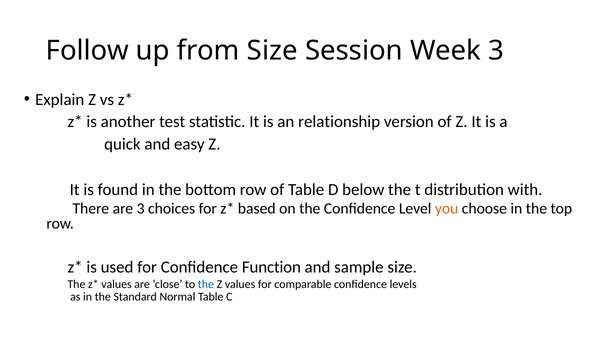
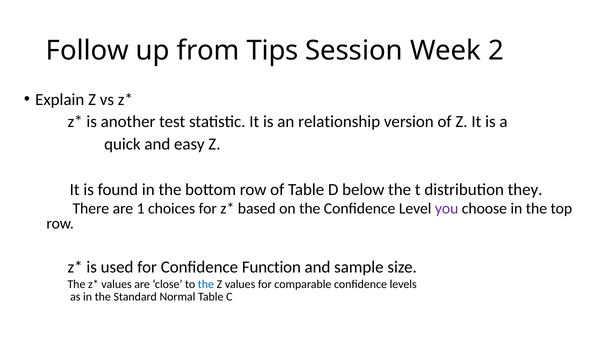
from Size: Size -> Tips (273, 50)
Week 3: 3 -> 2 (496, 50)
with: with -> they (525, 190)
are 3: 3 -> 1 (141, 209)
you colour: orange -> purple (447, 209)
